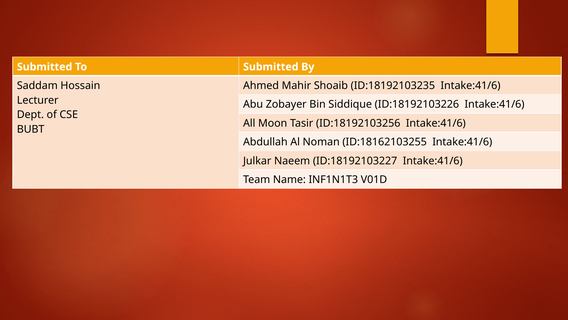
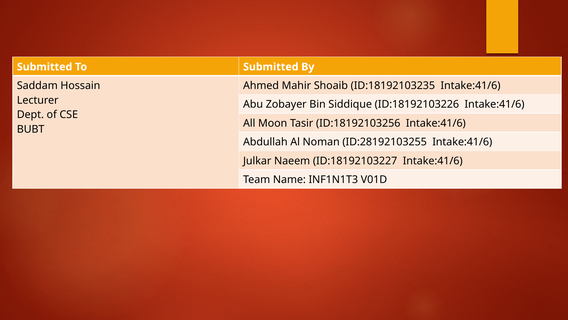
ID:18162103255: ID:18162103255 -> ID:28192103255 (385, 142)
